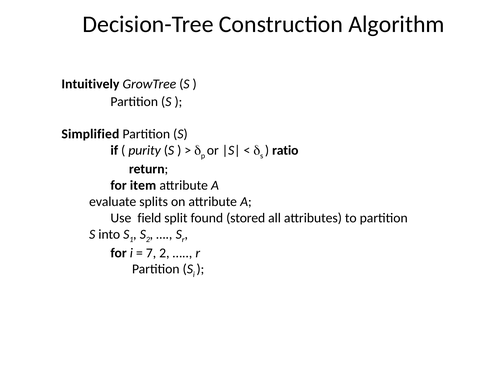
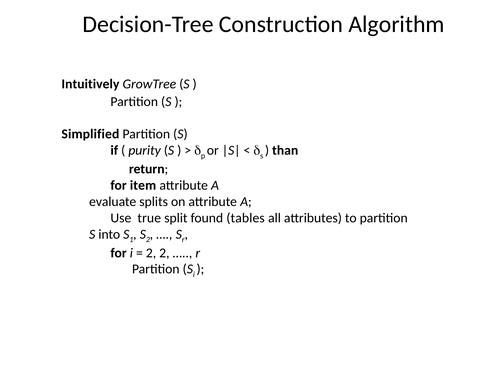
ratio: ratio -> than (285, 151)
field: field -> true (149, 218)
stored: stored -> tables (246, 218)
7: 7 -> 2 (151, 253)
